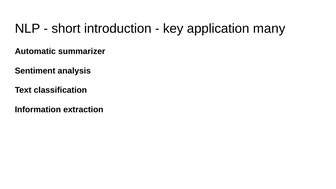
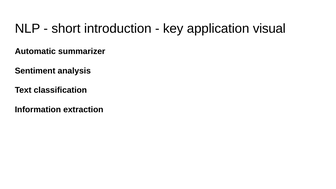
many: many -> visual (269, 28)
